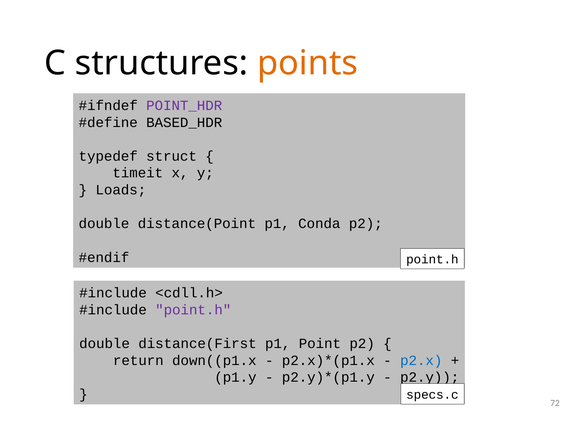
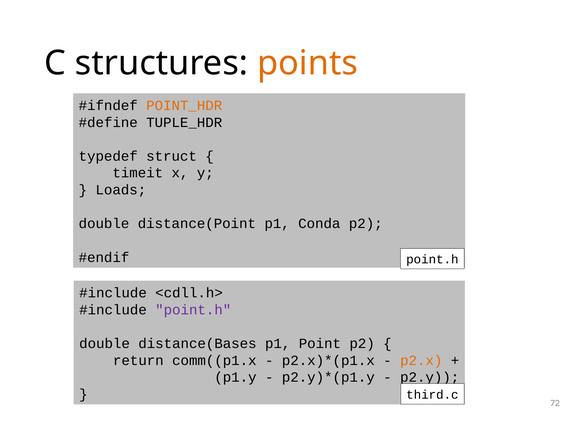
POINT_HDR colour: purple -> orange (184, 106)
BASED_HDR: BASED_HDR -> TUPLE_HDR (184, 122)
distance(First: distance(First -> distance(Bases (197, 344)
down((p1.x: down((p1.x -> comm((p1.x (214, 361)
p2.x colour: blue -> orange (421, 361)
specs.c: specs.c -> third.c (432, 395)
